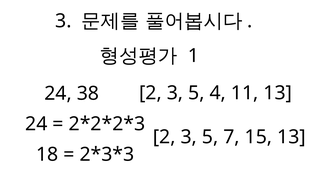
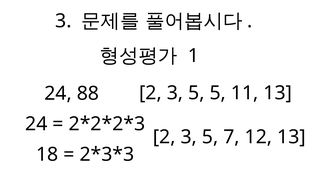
38: 38 -> 88 (88, 93)
5 4: 4 -> 5 (218, 93)
15: 15 -> 12 (258, 137)
